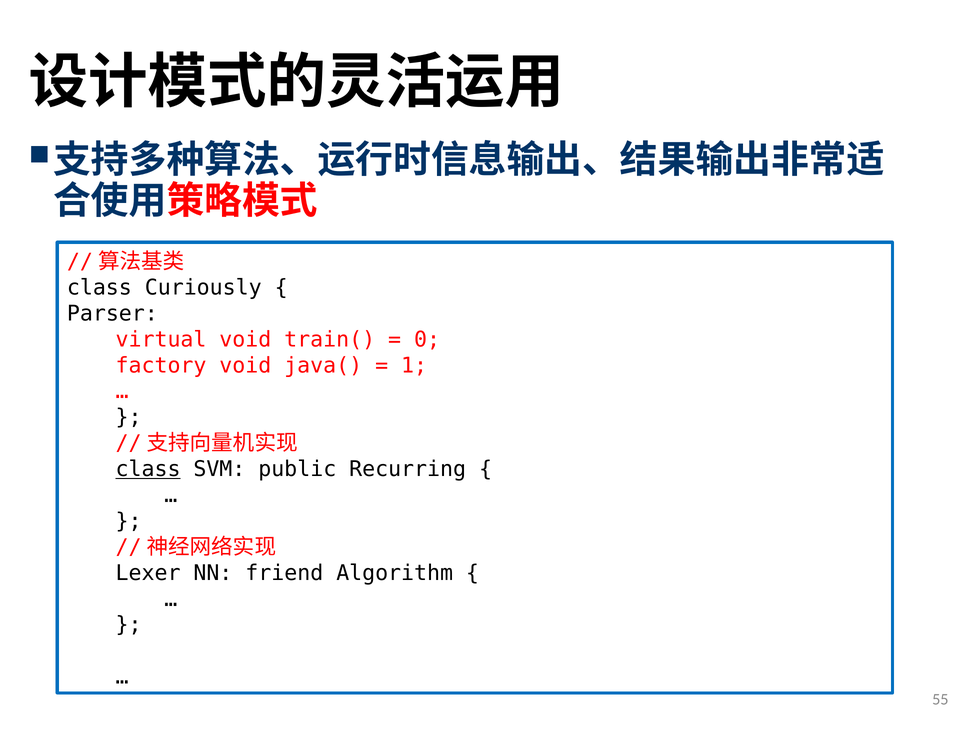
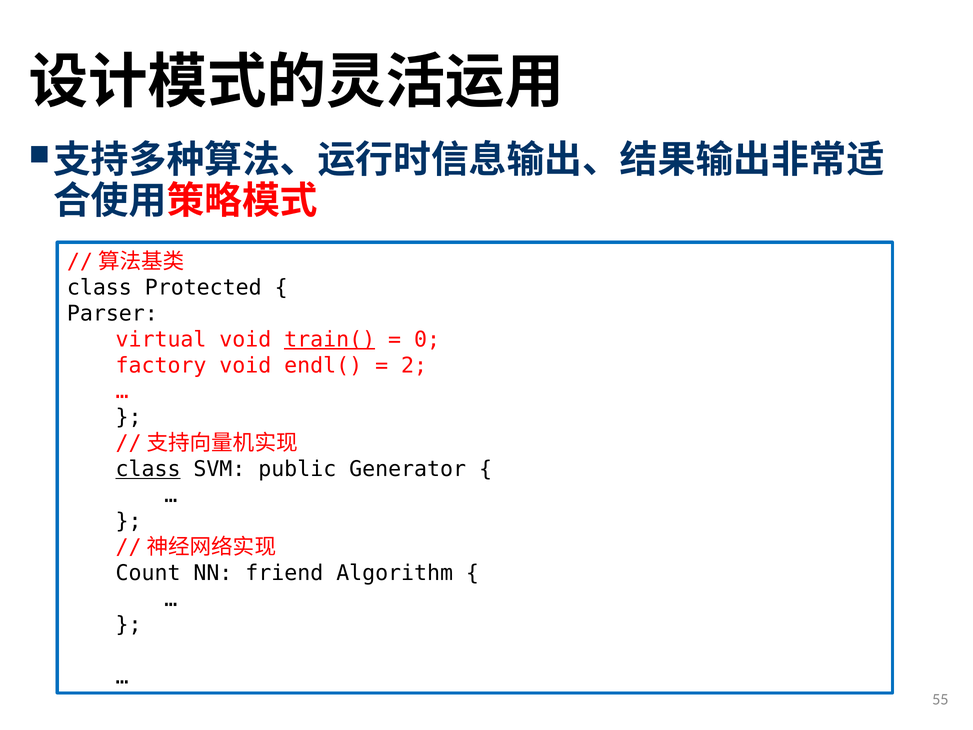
Curiously: Curiously -> Protected (203, 287)
train( underline: none -> present (330, 339)
java(: java( -> endl( (323, 365)
1: 1 -> 2 (414, 365)
Recurring: Recurring -> Generator (408, 469)
Lexer: Lexer -> Count (148, 573)
